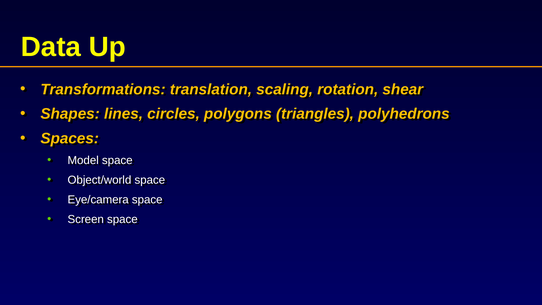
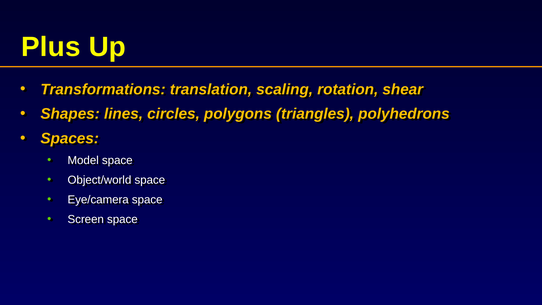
Data: Data -> Plus (51, 47)
